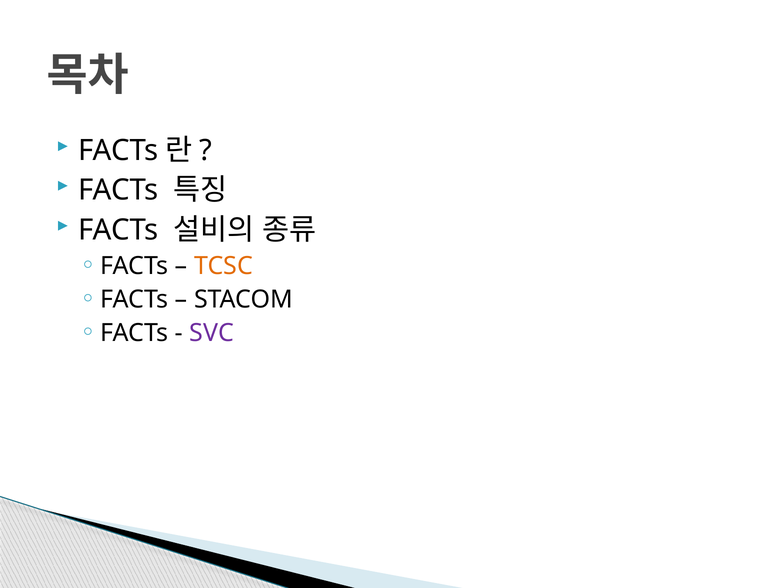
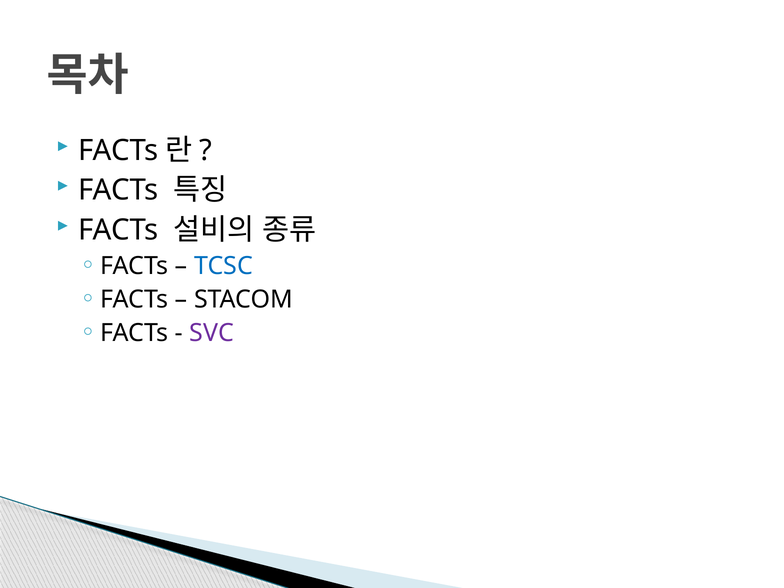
TCSC colour: orange -> blue (223, 266)
